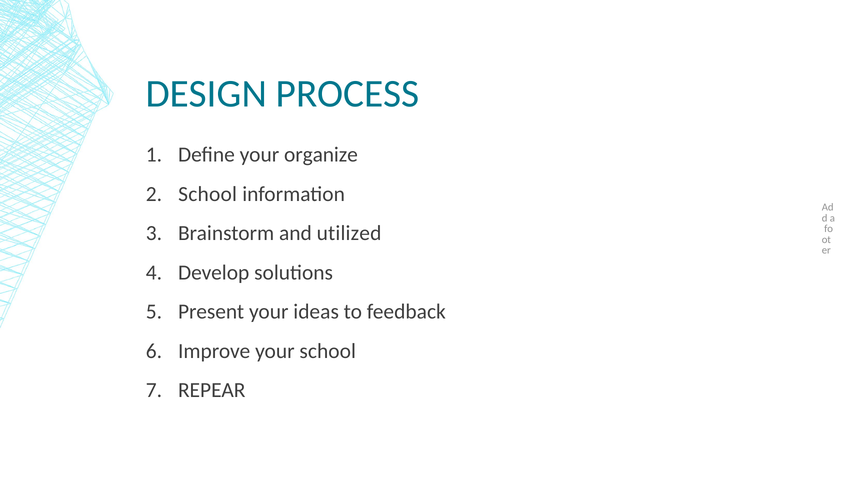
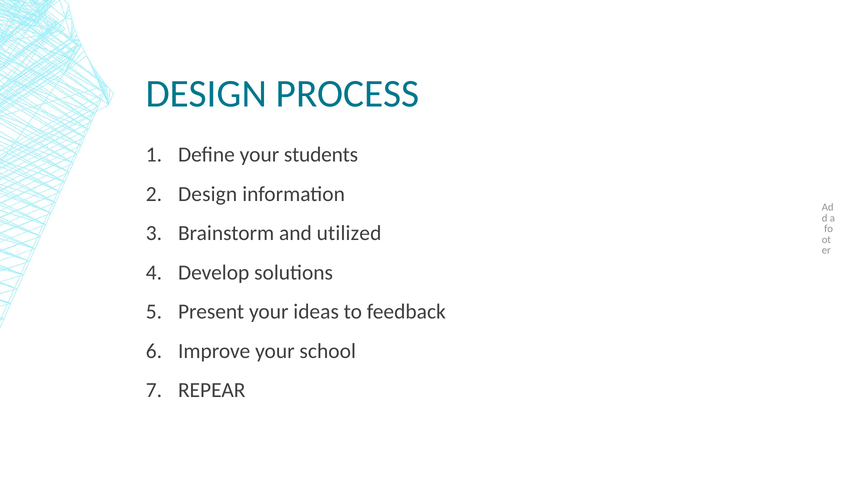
organize: organize -> students (321, 155)
School: School -> Design (208, 194)
